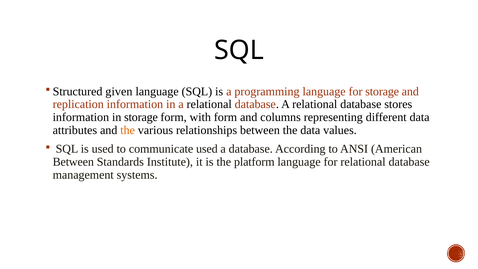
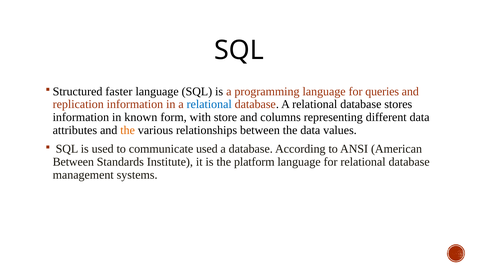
given: given -> faster (119, 91)
for storage: storage -> queries (382, 91)
relational colour: black -> blue (209, 104)
in storage: storage -> known (141, 117)
with form: form -> store (225, 117)
